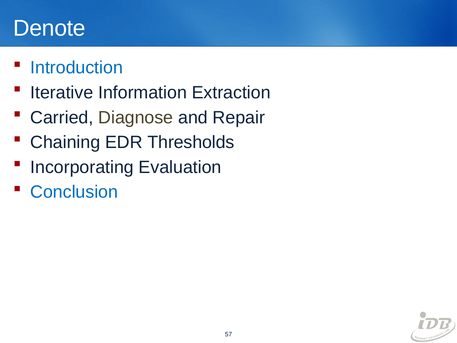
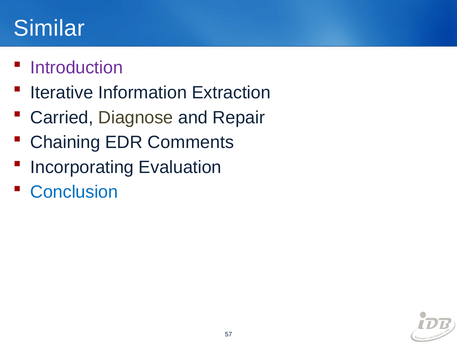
Denote: Denote -> Similar (49, 28)
Introduction colour: blue -> purple (77, 68)
Thresholds: Thresholds -> Comments (191, 142)
